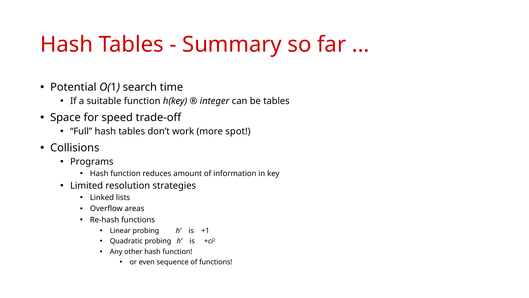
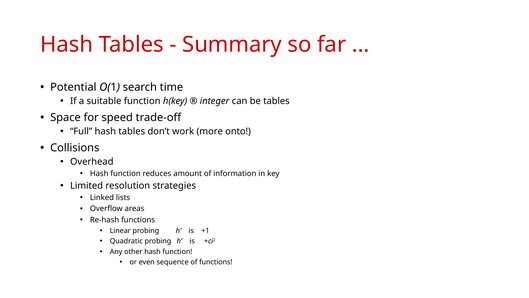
spot: spot -> onto (238, 131)
Programs: Programs -> Overhead (92, 161)
